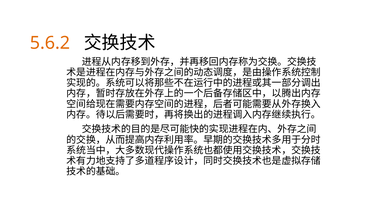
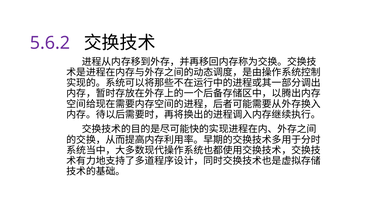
5.6.2 colour: orange -> purple (50, 43)
